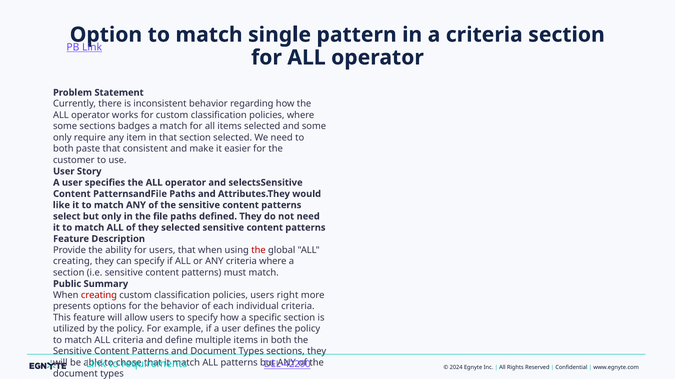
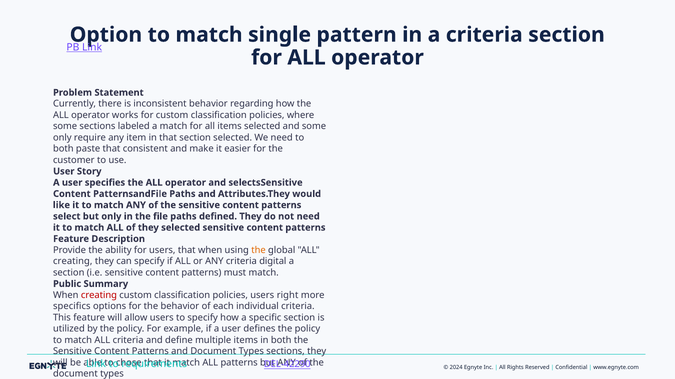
badges: badges -> labeled (134, 127)
the colour: red -> orange (258, 251)
criteria where: where -> digital (273, 262)
presents: presents -> specifics (72, 307)
